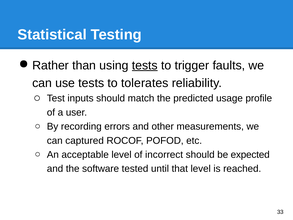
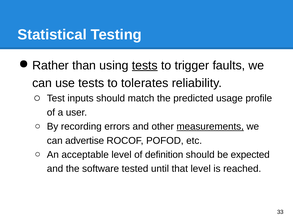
measurements underline: none -> present (210, 126)
captured: captured -> advertise (85, 140)
incorrect: incorrect -> definition (164, 154)
